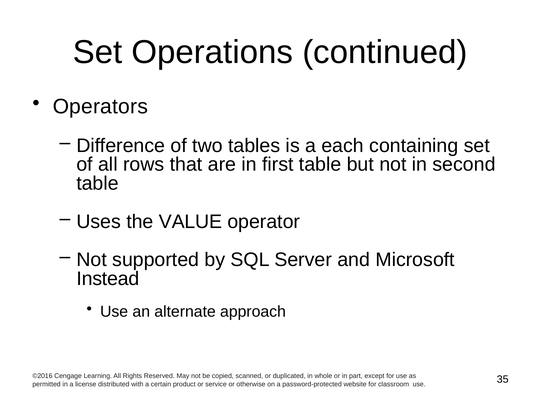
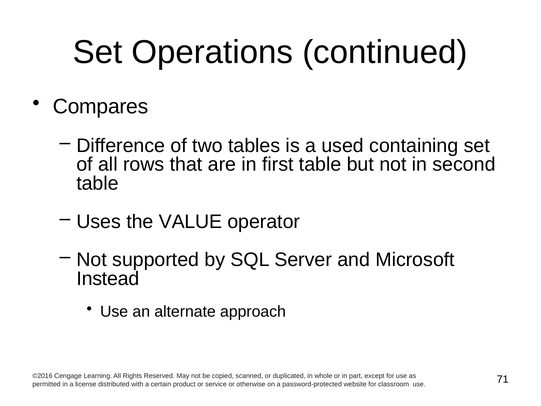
Operators: Operators -> Compares (101, 107)
each: each -> used (343, 146)
35: 35 -> 71 (503, 379)
